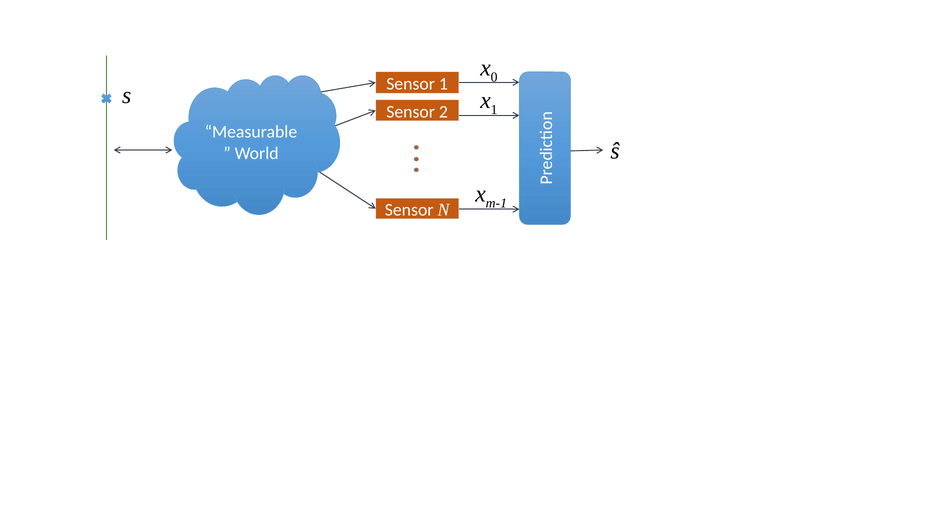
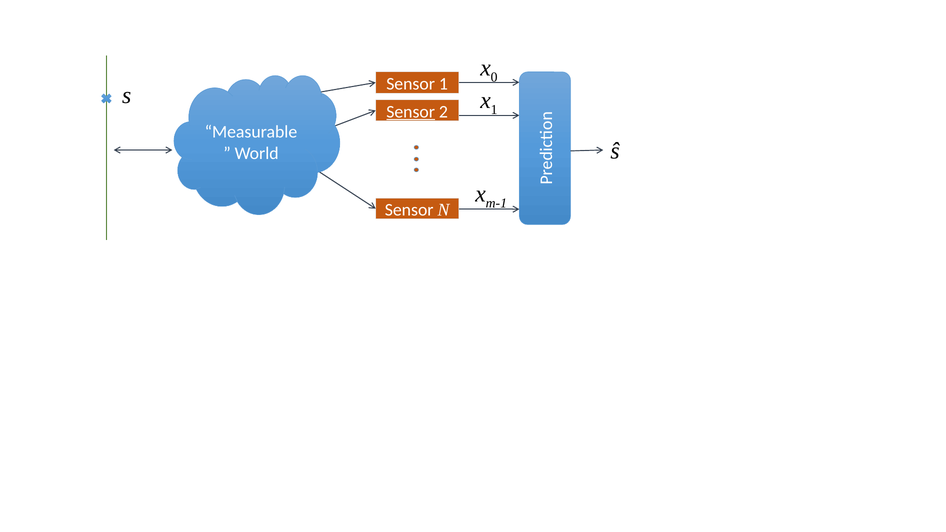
Sensor underline: none -> present (411, 112)
